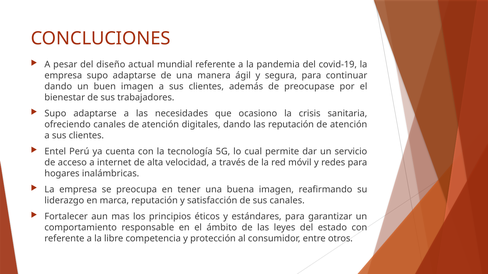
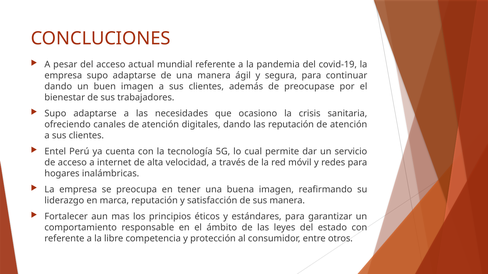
del diseño: diseño -> acceso (111, 65)
sus canales: canales -> manera (287, 201)
